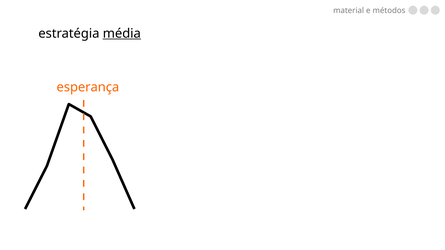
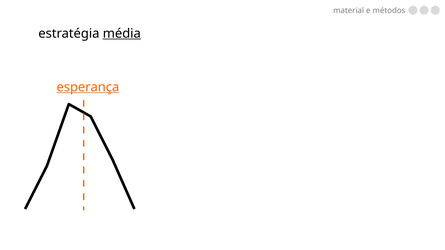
esperança underline: none -> present (88, 87)
